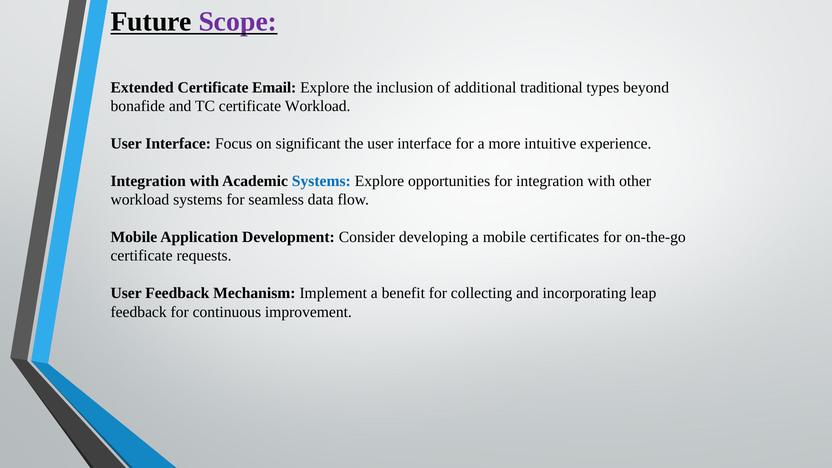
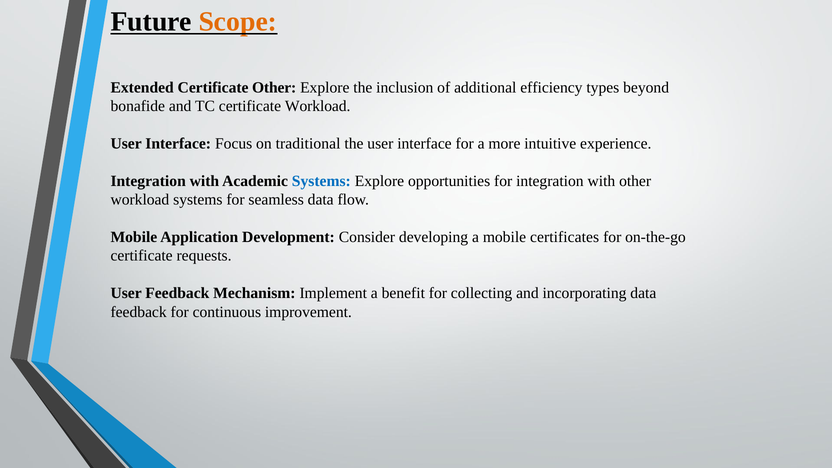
Scope colour: purple -> orange (238, 22)
Certificate Email: Email -> Other (274, 87)
traditional: traditional -> efficiency (551, 87)
significant: significant -> traditional (308, 144)
incorporating leap: leap -> data (643, 293)
